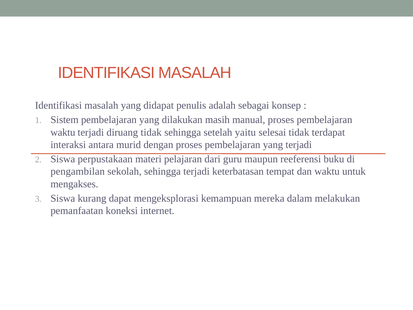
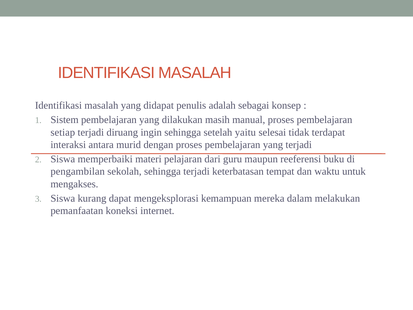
waktu: waktu -> setiap (63, 132)
diruang tidak: tidak -> ingin (151, 132)
perpustakaan: perpustakaan -> memperbaiki (105, 159)
